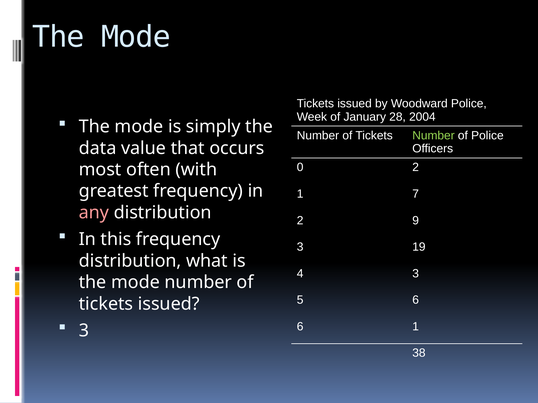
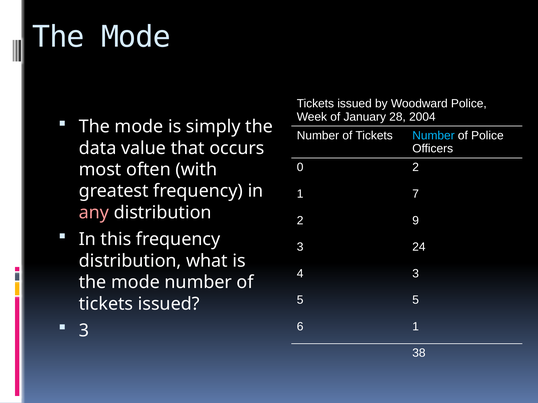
Number colour: light green -> light blue (433, 136)
19: 19 -> 24 (419, 247)
5 6: 6 -> 5 (416, 300)
